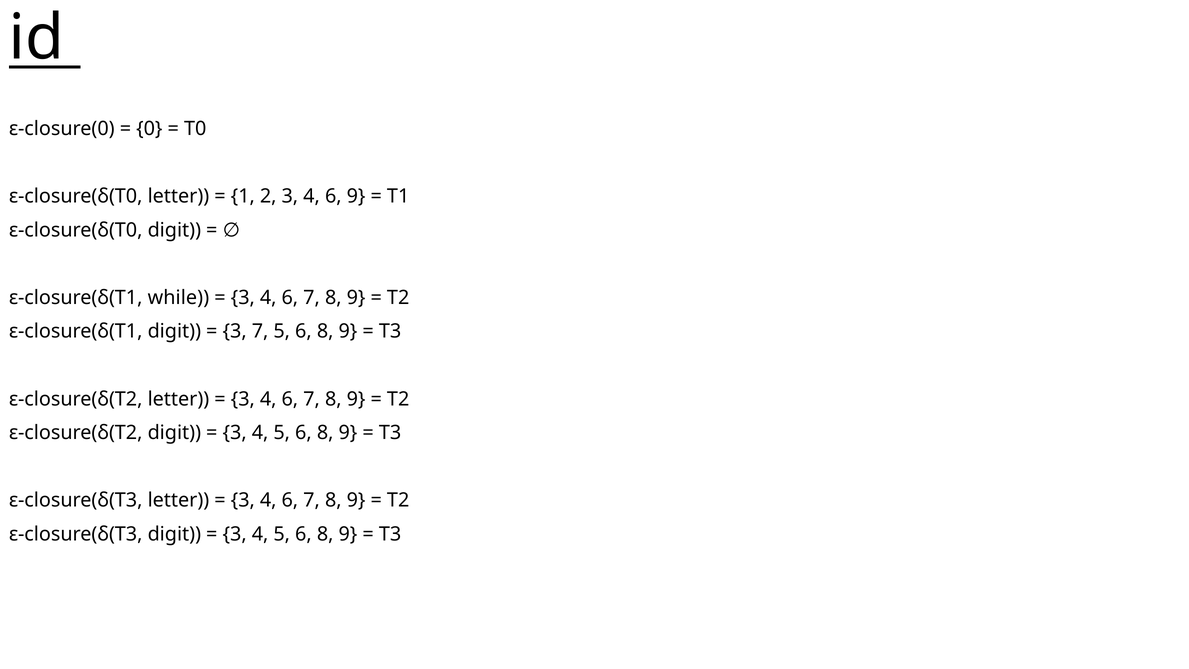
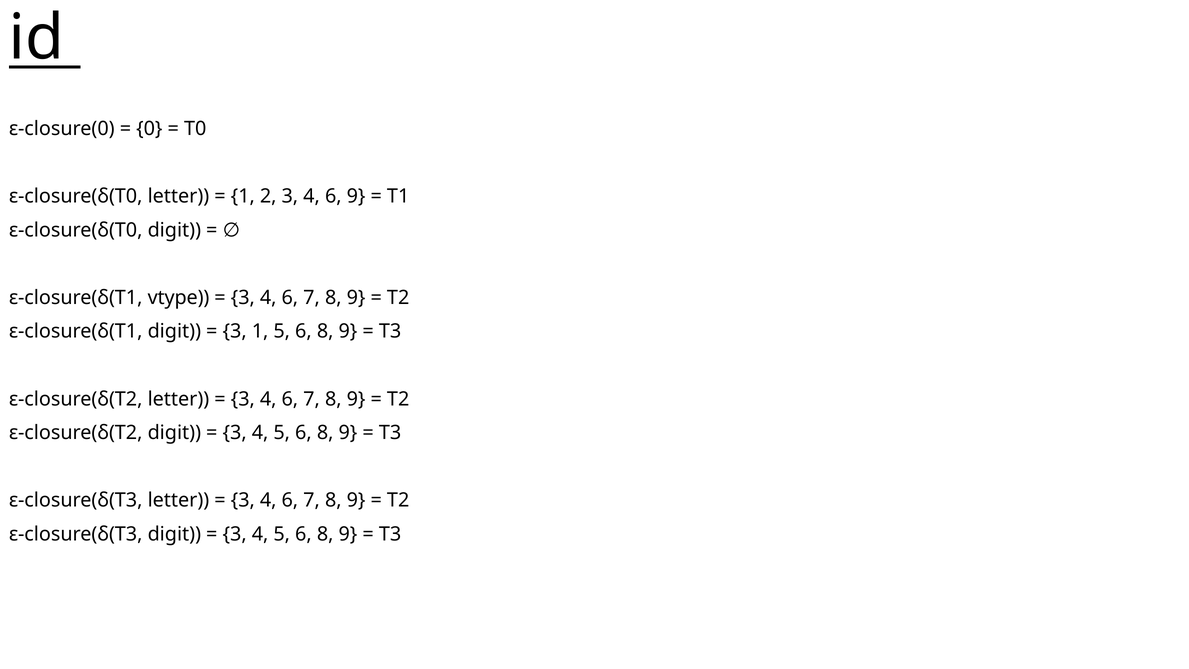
while: while -> vtype (179, 298)
3 7: 7 -> 1 (260, 331)
